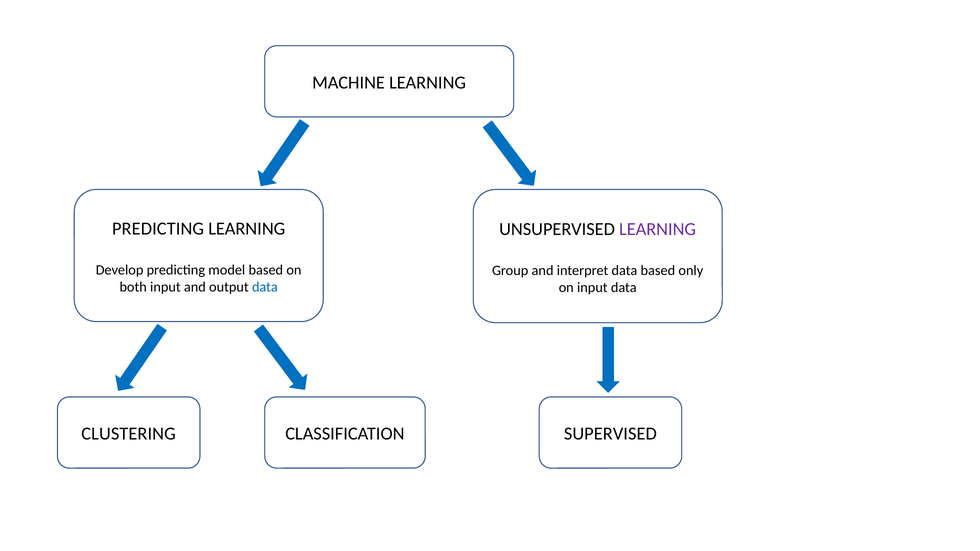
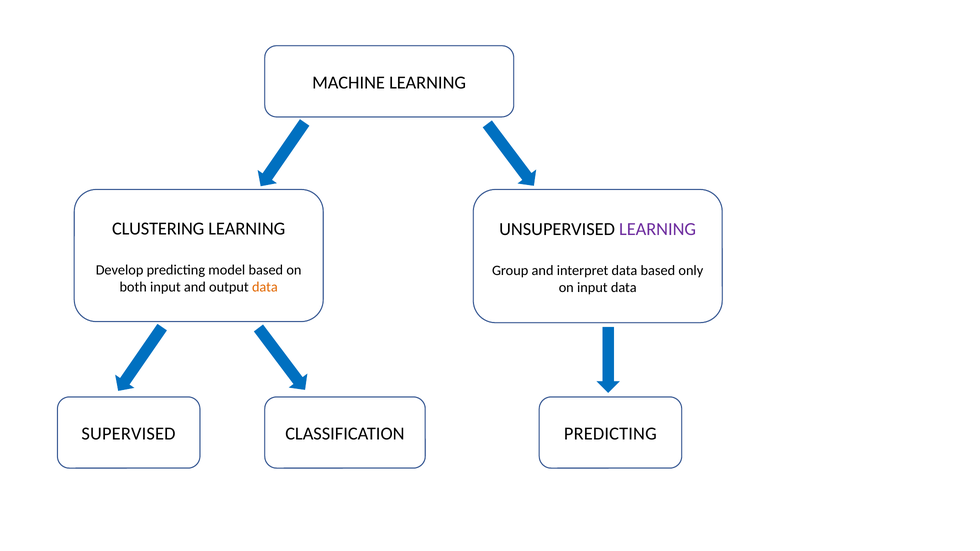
PREDICTING: PREDICTING -> CLUSTERING (158, 229)
data colour: blue -> orange (265, 287)
CLUSTERING: CLUSTERING -> SUPERVISED (128, 434)
CLASSIFICATION SUPERVISED: SUPERVISED -> PREDICTING (610, 434)
